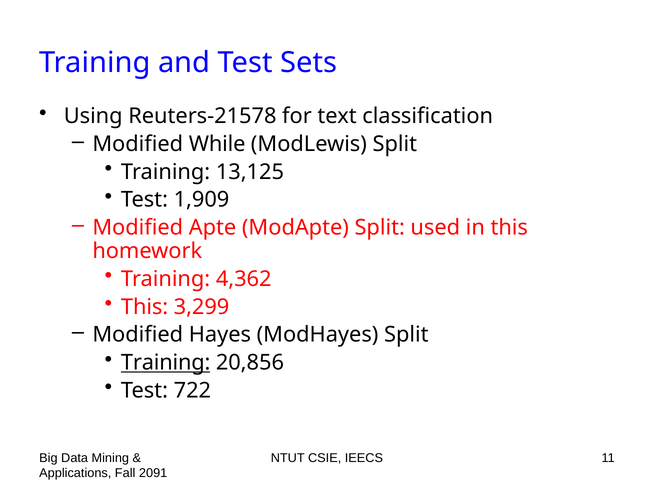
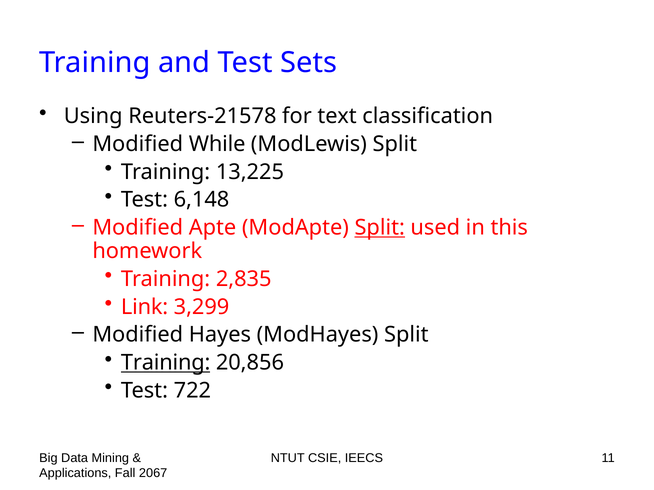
13,125: 13,125 -> 13,225 (250, 172)
1,909: 1,909 -> 6,148 (201, 200)
Split underline: none -> present (380, 228)
4,362: 4,362 -> 2,835 (244, 279)
This: This -> Link (145, 307)
2091: 2091 -> 2067 (153, 474)
